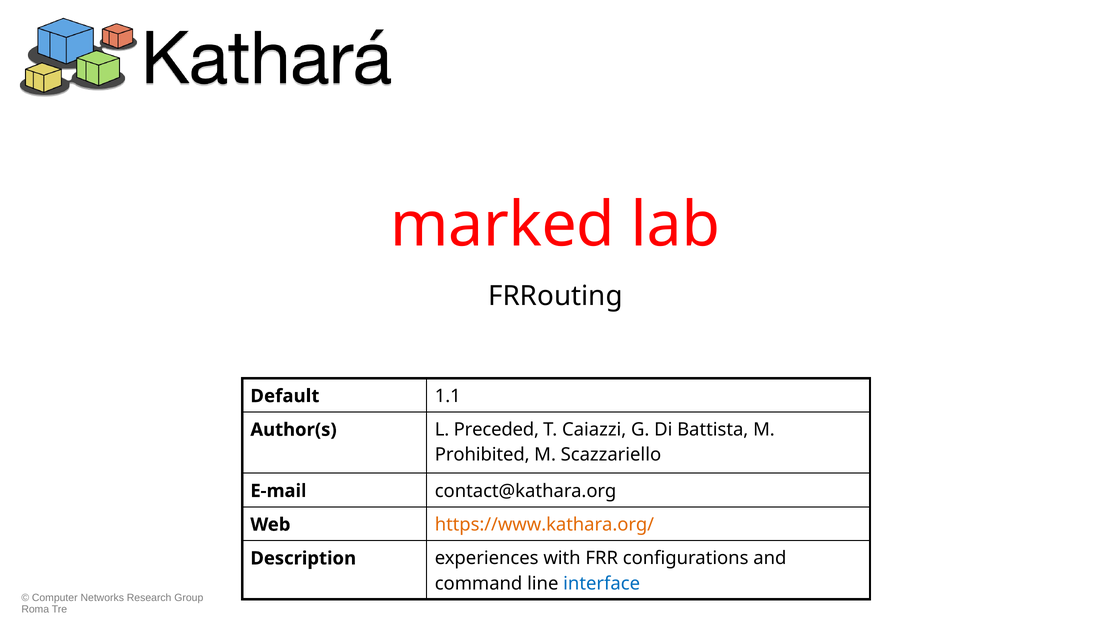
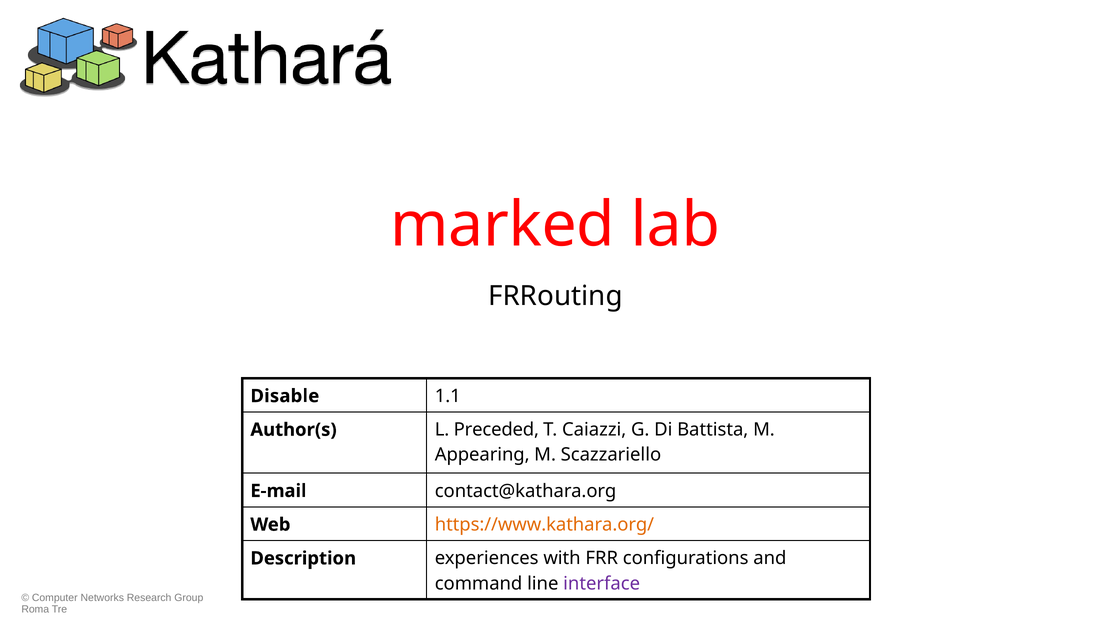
Default: Default -> Disable (285, 396)
Prohibited: Prohibited -> Appearing (482, 455)
interface colour: blue -> purple (602, 583)
